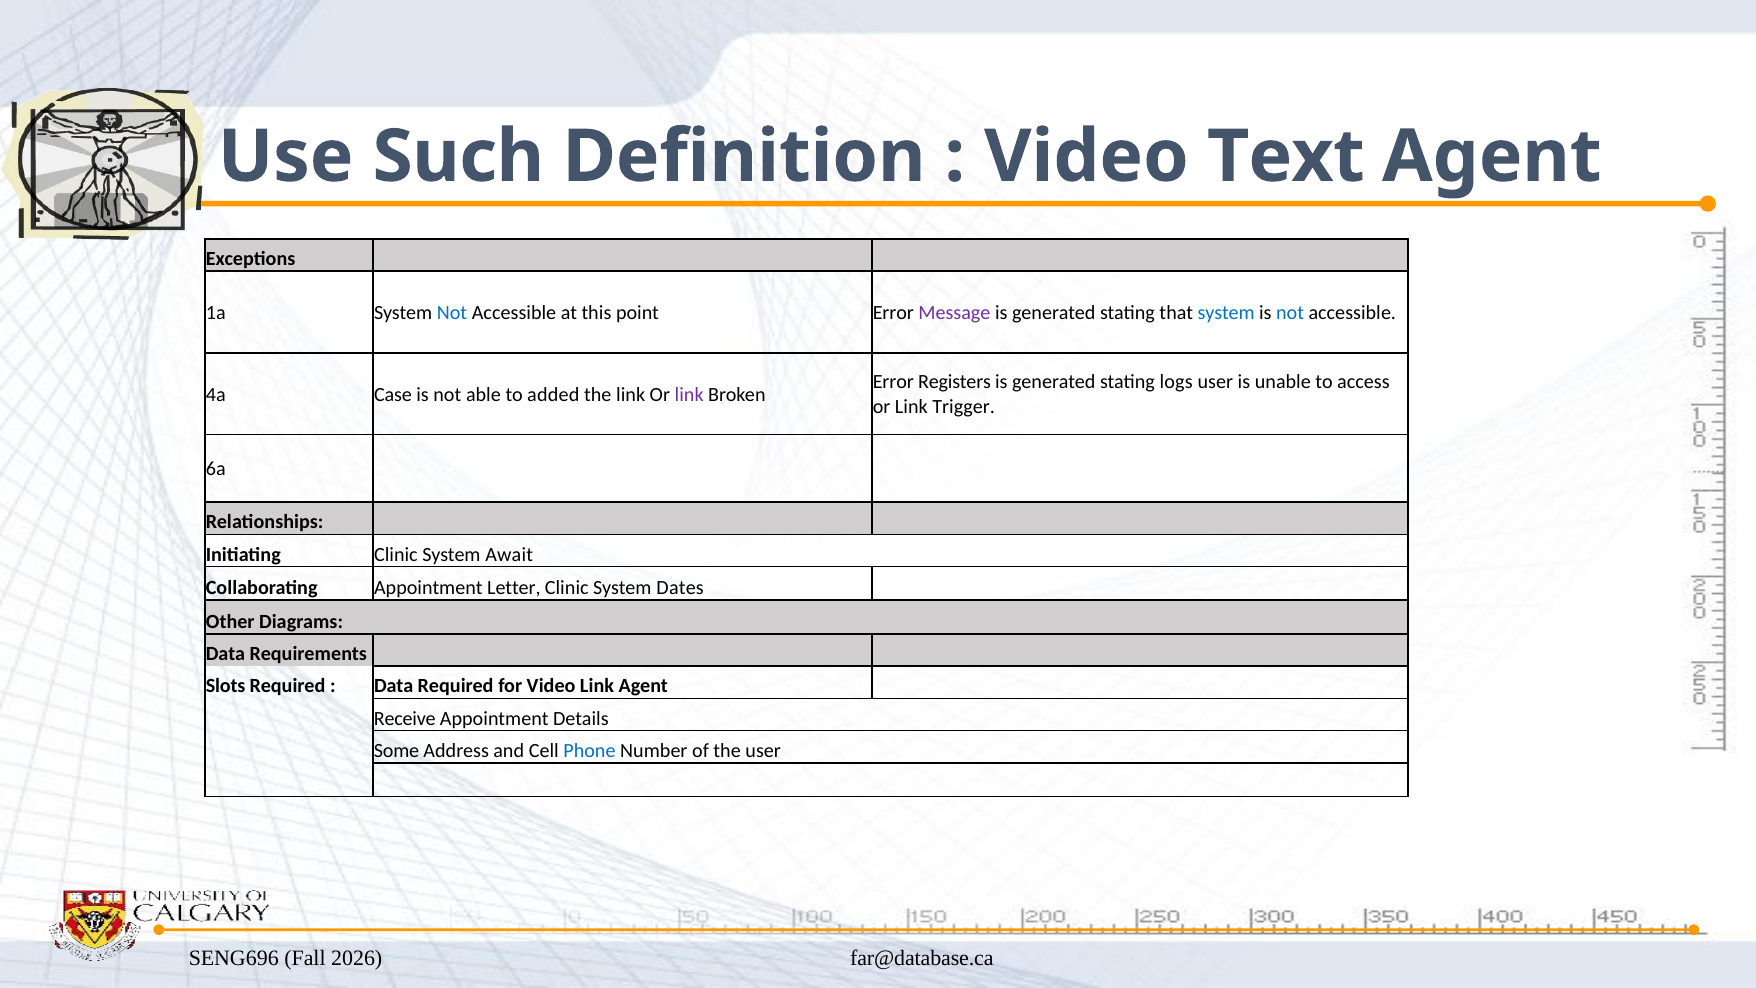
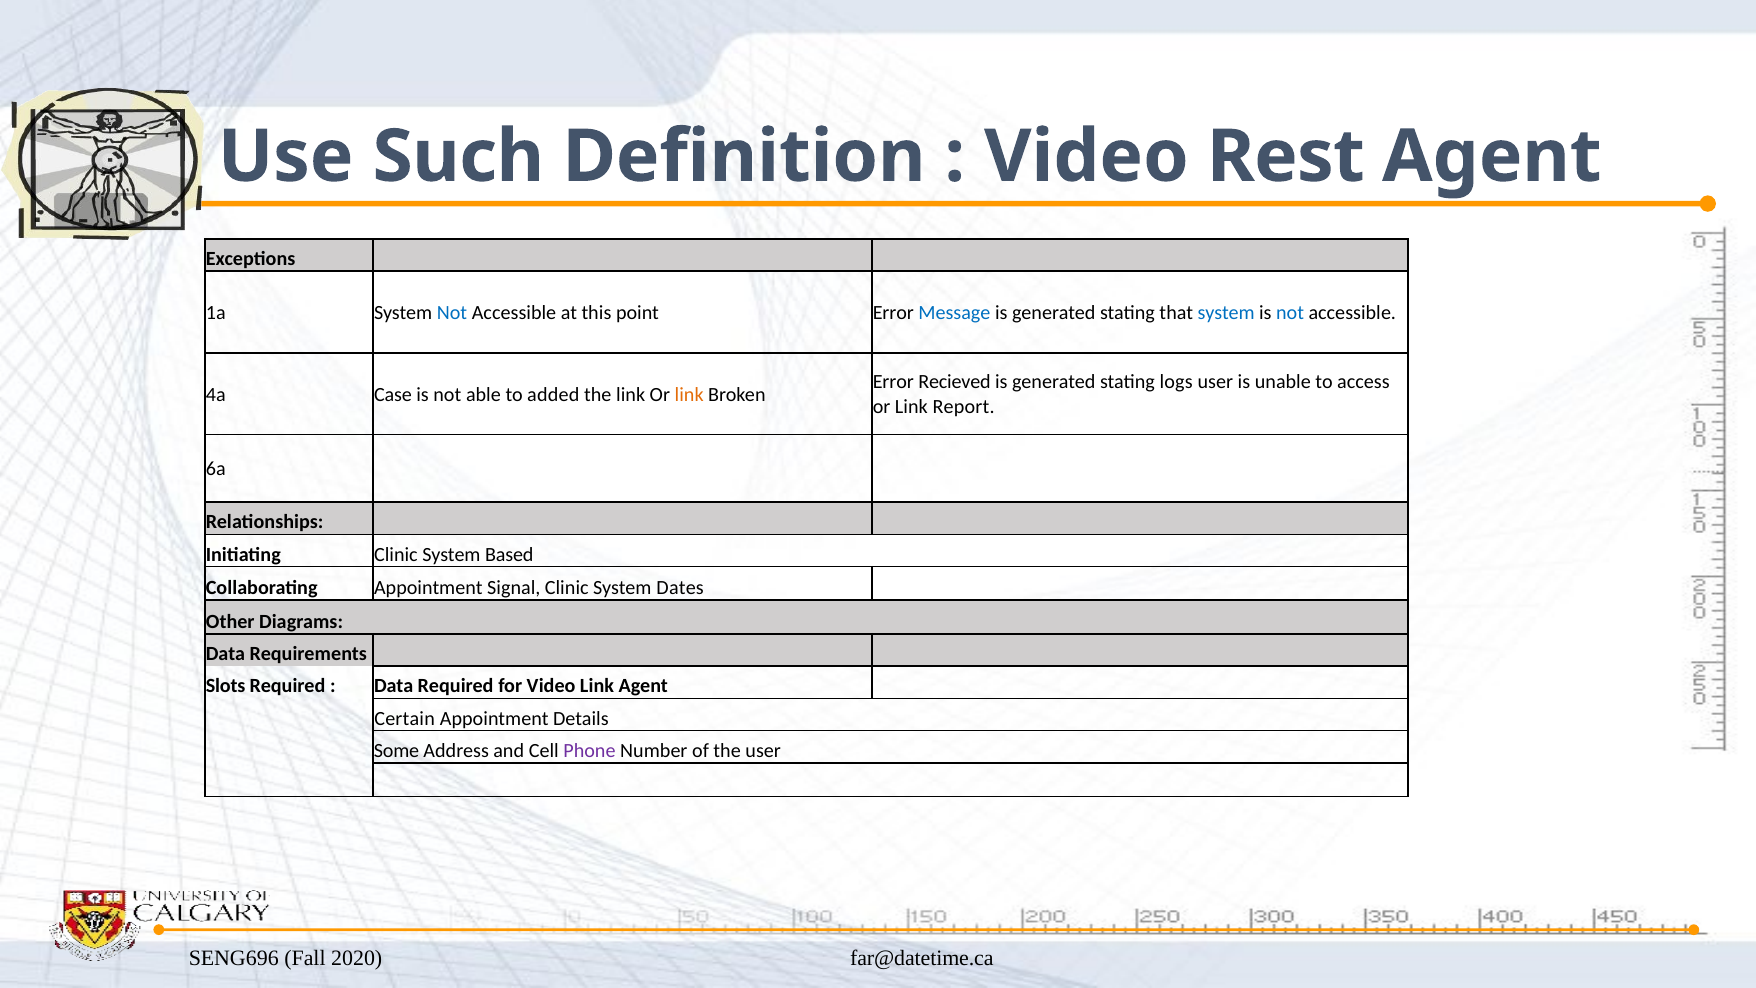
Text: Text -> Rest (1286, 157)
Message colour: purple -> blue (954, 313)
Registers: Registers -> Recieved (955, 382)
link colour: purple -> orange (689, 395)
Trigger: Trigger -> Report (964, 407)
Await: Await -> Based (509, 554)
Letter: Letter -> Signal (514, 588)
Receive: Receive -> Certain (405, 718)
Phone colour: blue -> purple (589, 750)
2026: 2026 -> 2020 (357, 958)
far@database.ca: far@database.ca -> far@datetime.ca (922, 958)
